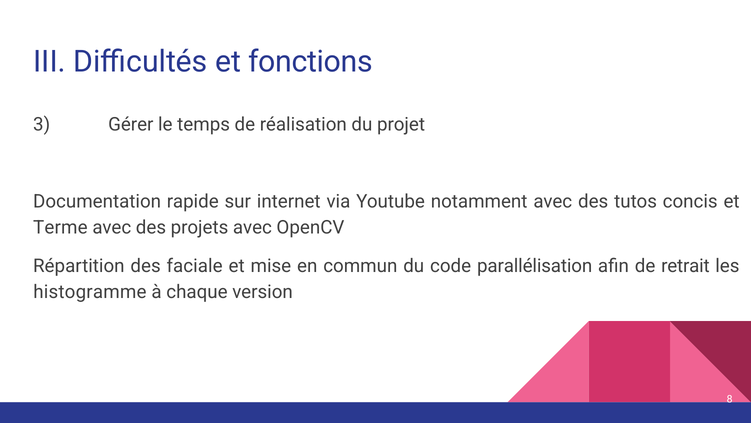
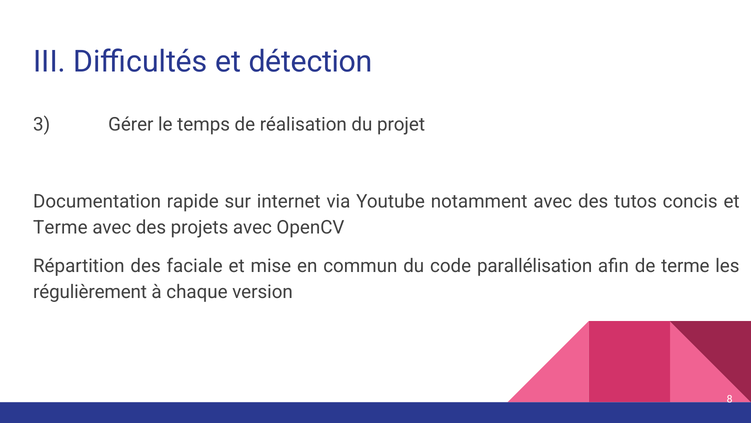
fonctions: fonctions -> détection (311, 61)
de retrait: retrait -> terme (685, 266)
histogramme: histogramme -> régulièrement (90, 291)
